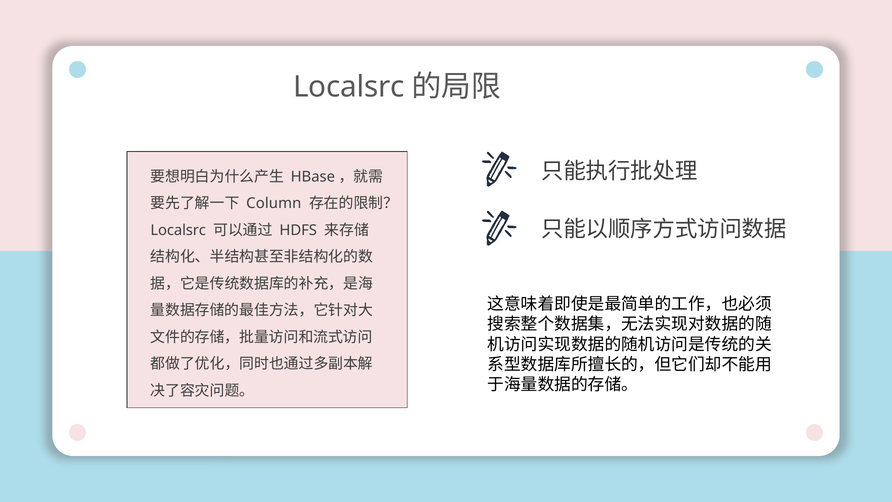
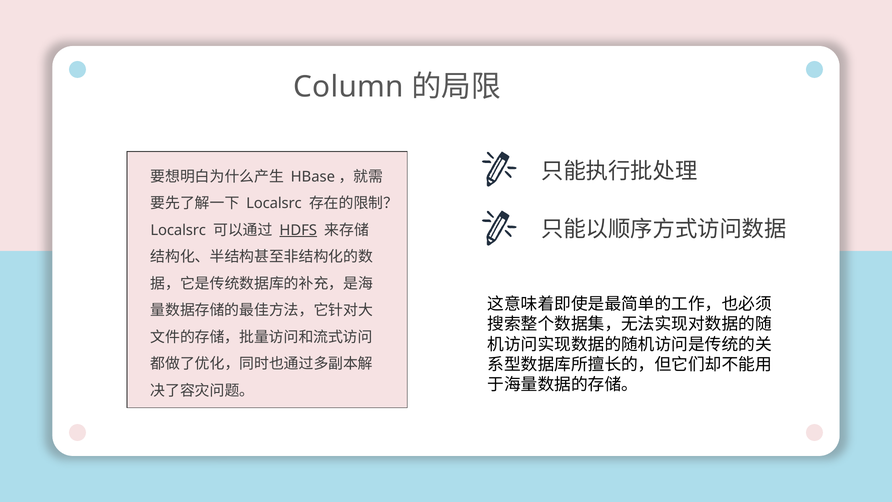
Localsrc: Localsrc -> Column (349, 87)
Column: Column -> Localsrc (274, 203)
HDFS underline: none -> present (298, 230)
